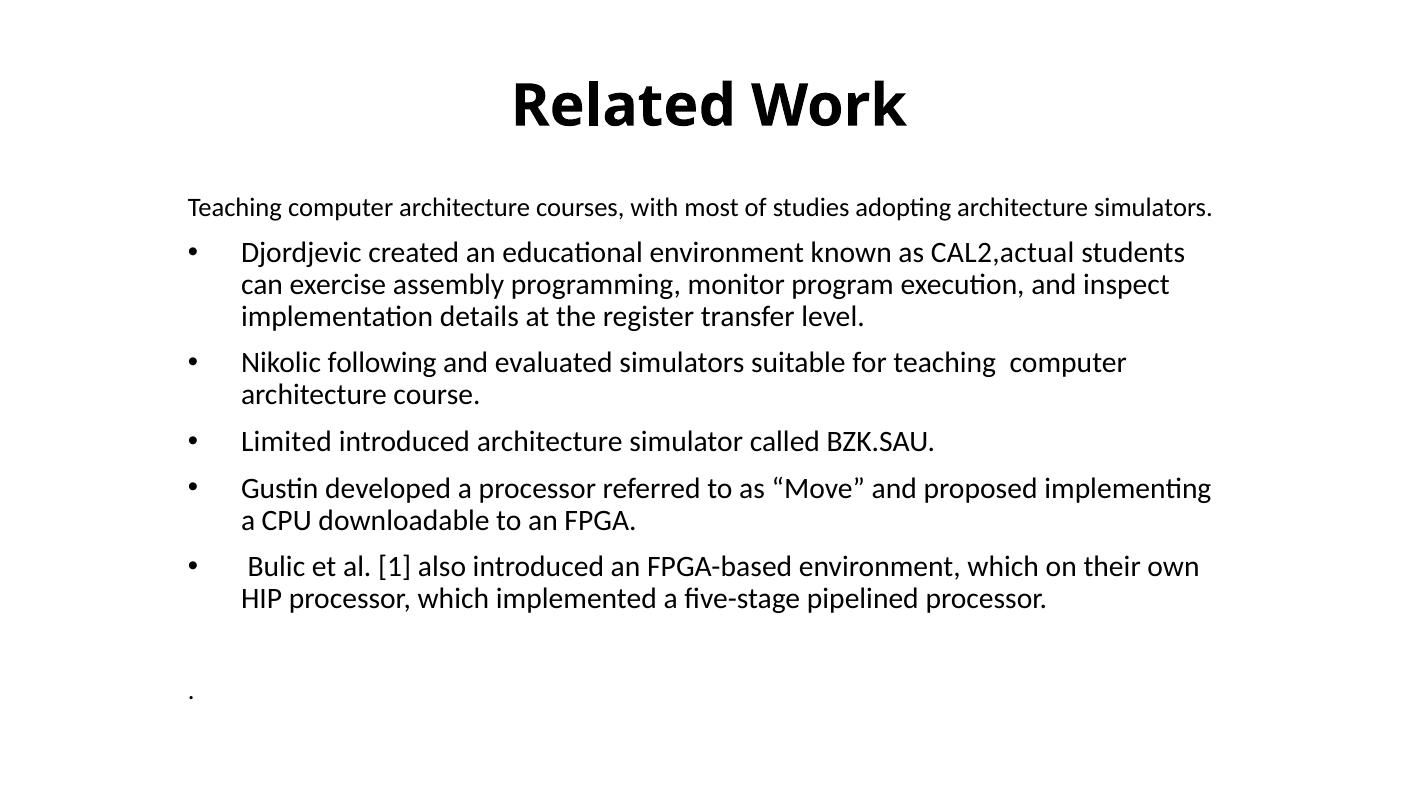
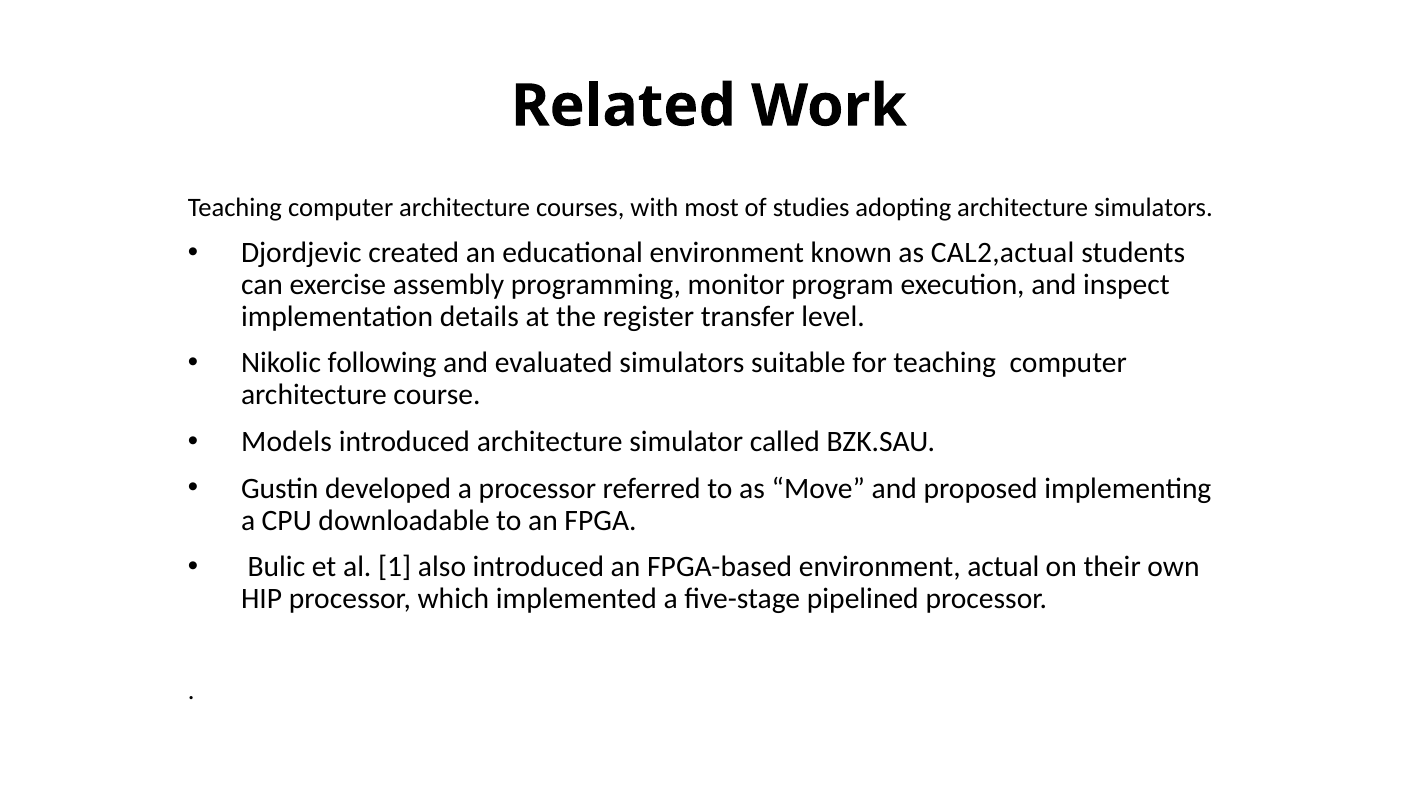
Limited: Limited -> Models (286, 442)
environment which: which -> actual (1003, 567)
